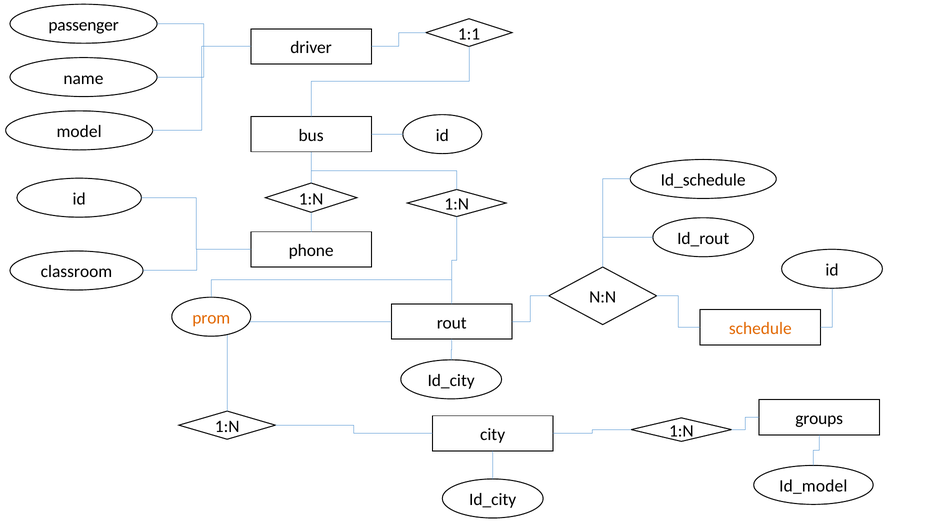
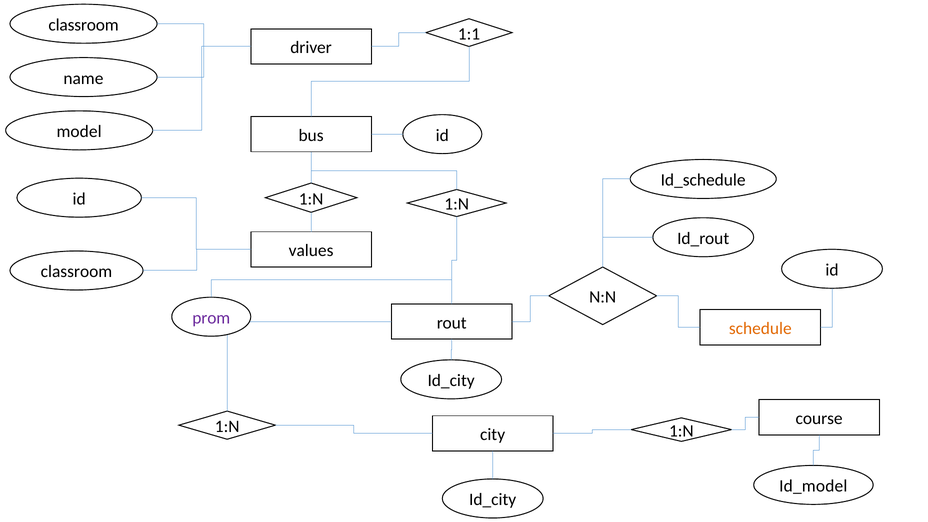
passenger: passenger -> classroom (84, 25)
phone: phone -> values (311, 251)
prom colour: orange -> purple (211, 318)
groups: groups -> course (819, 419)
